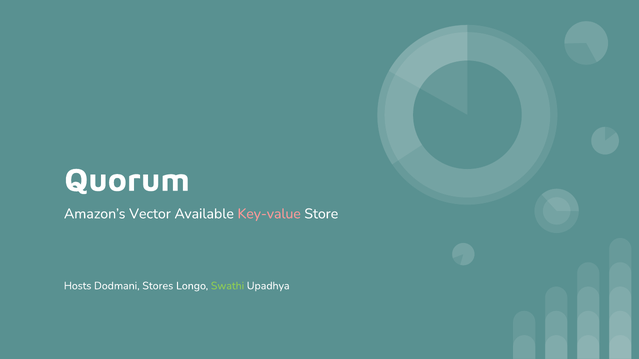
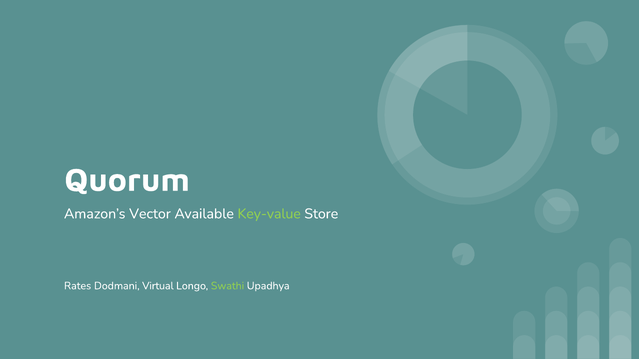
Key-value colour: pink -> light green (269, 214)
Hosts: Hosts -> Rates (78, 286)
Stores: Stores -> Virtual (158, 286)
